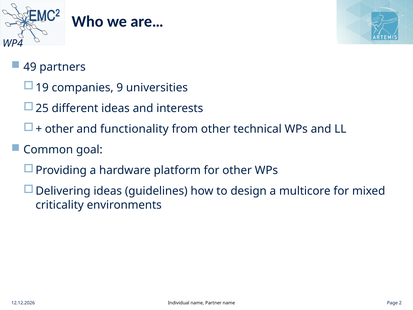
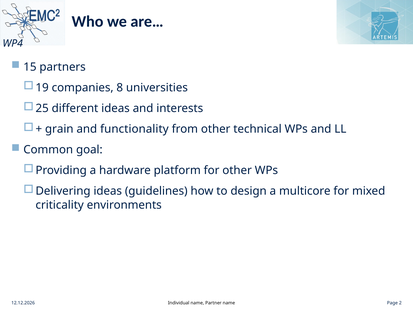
49: 49 -> 15 (30, 67)
9: 9 -> 8 (120, 88)
other: other -> grain (59, 129)
